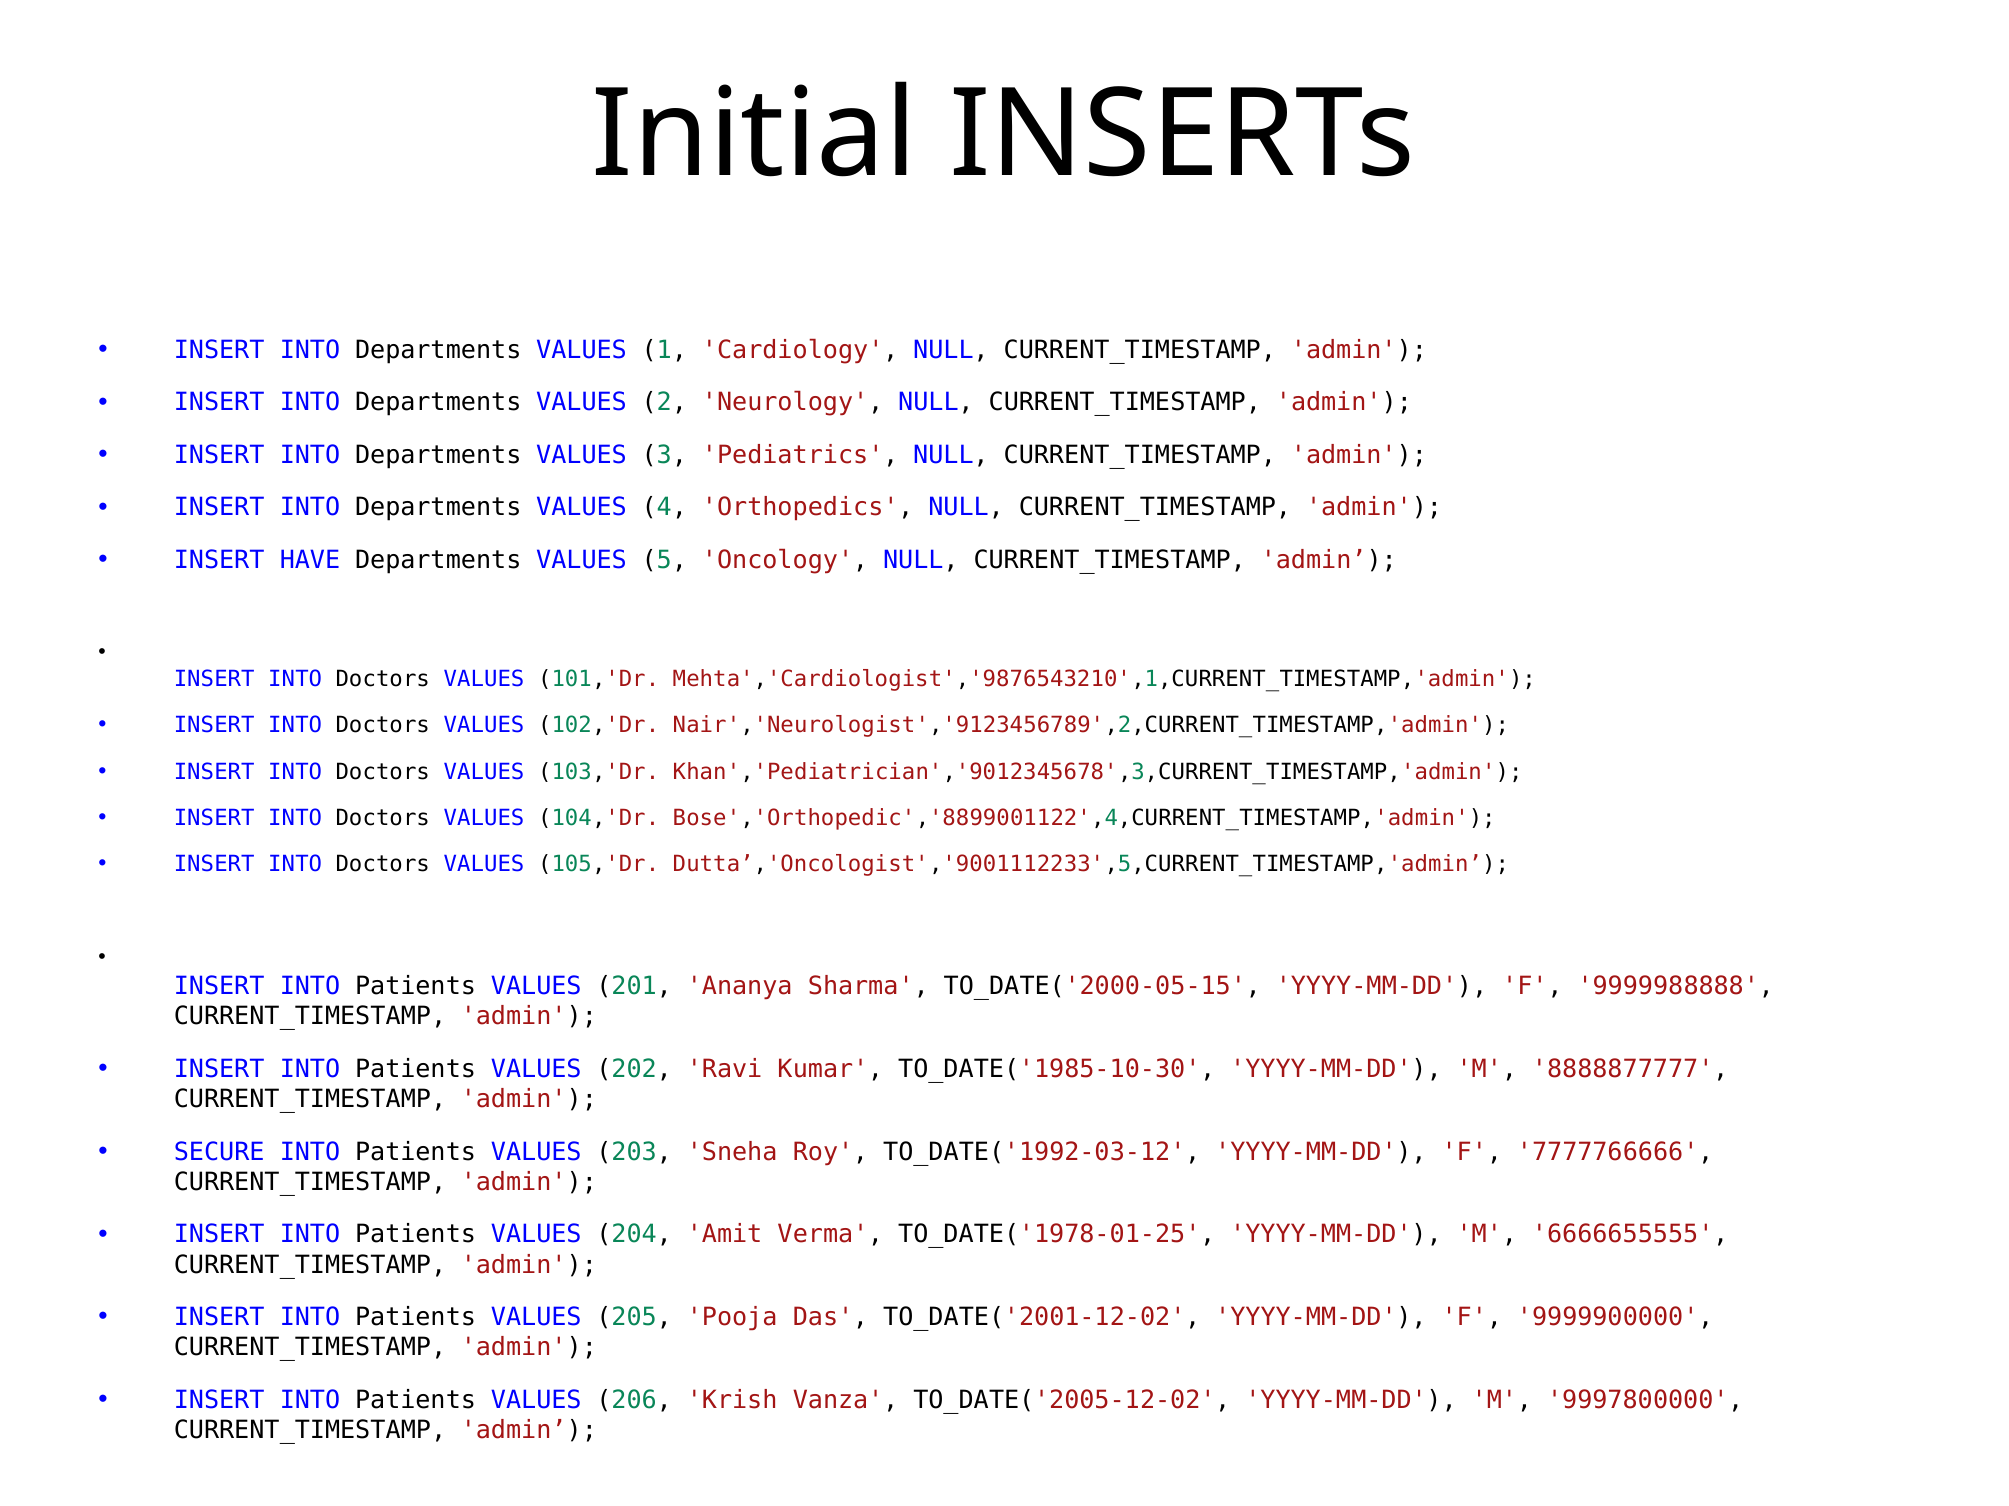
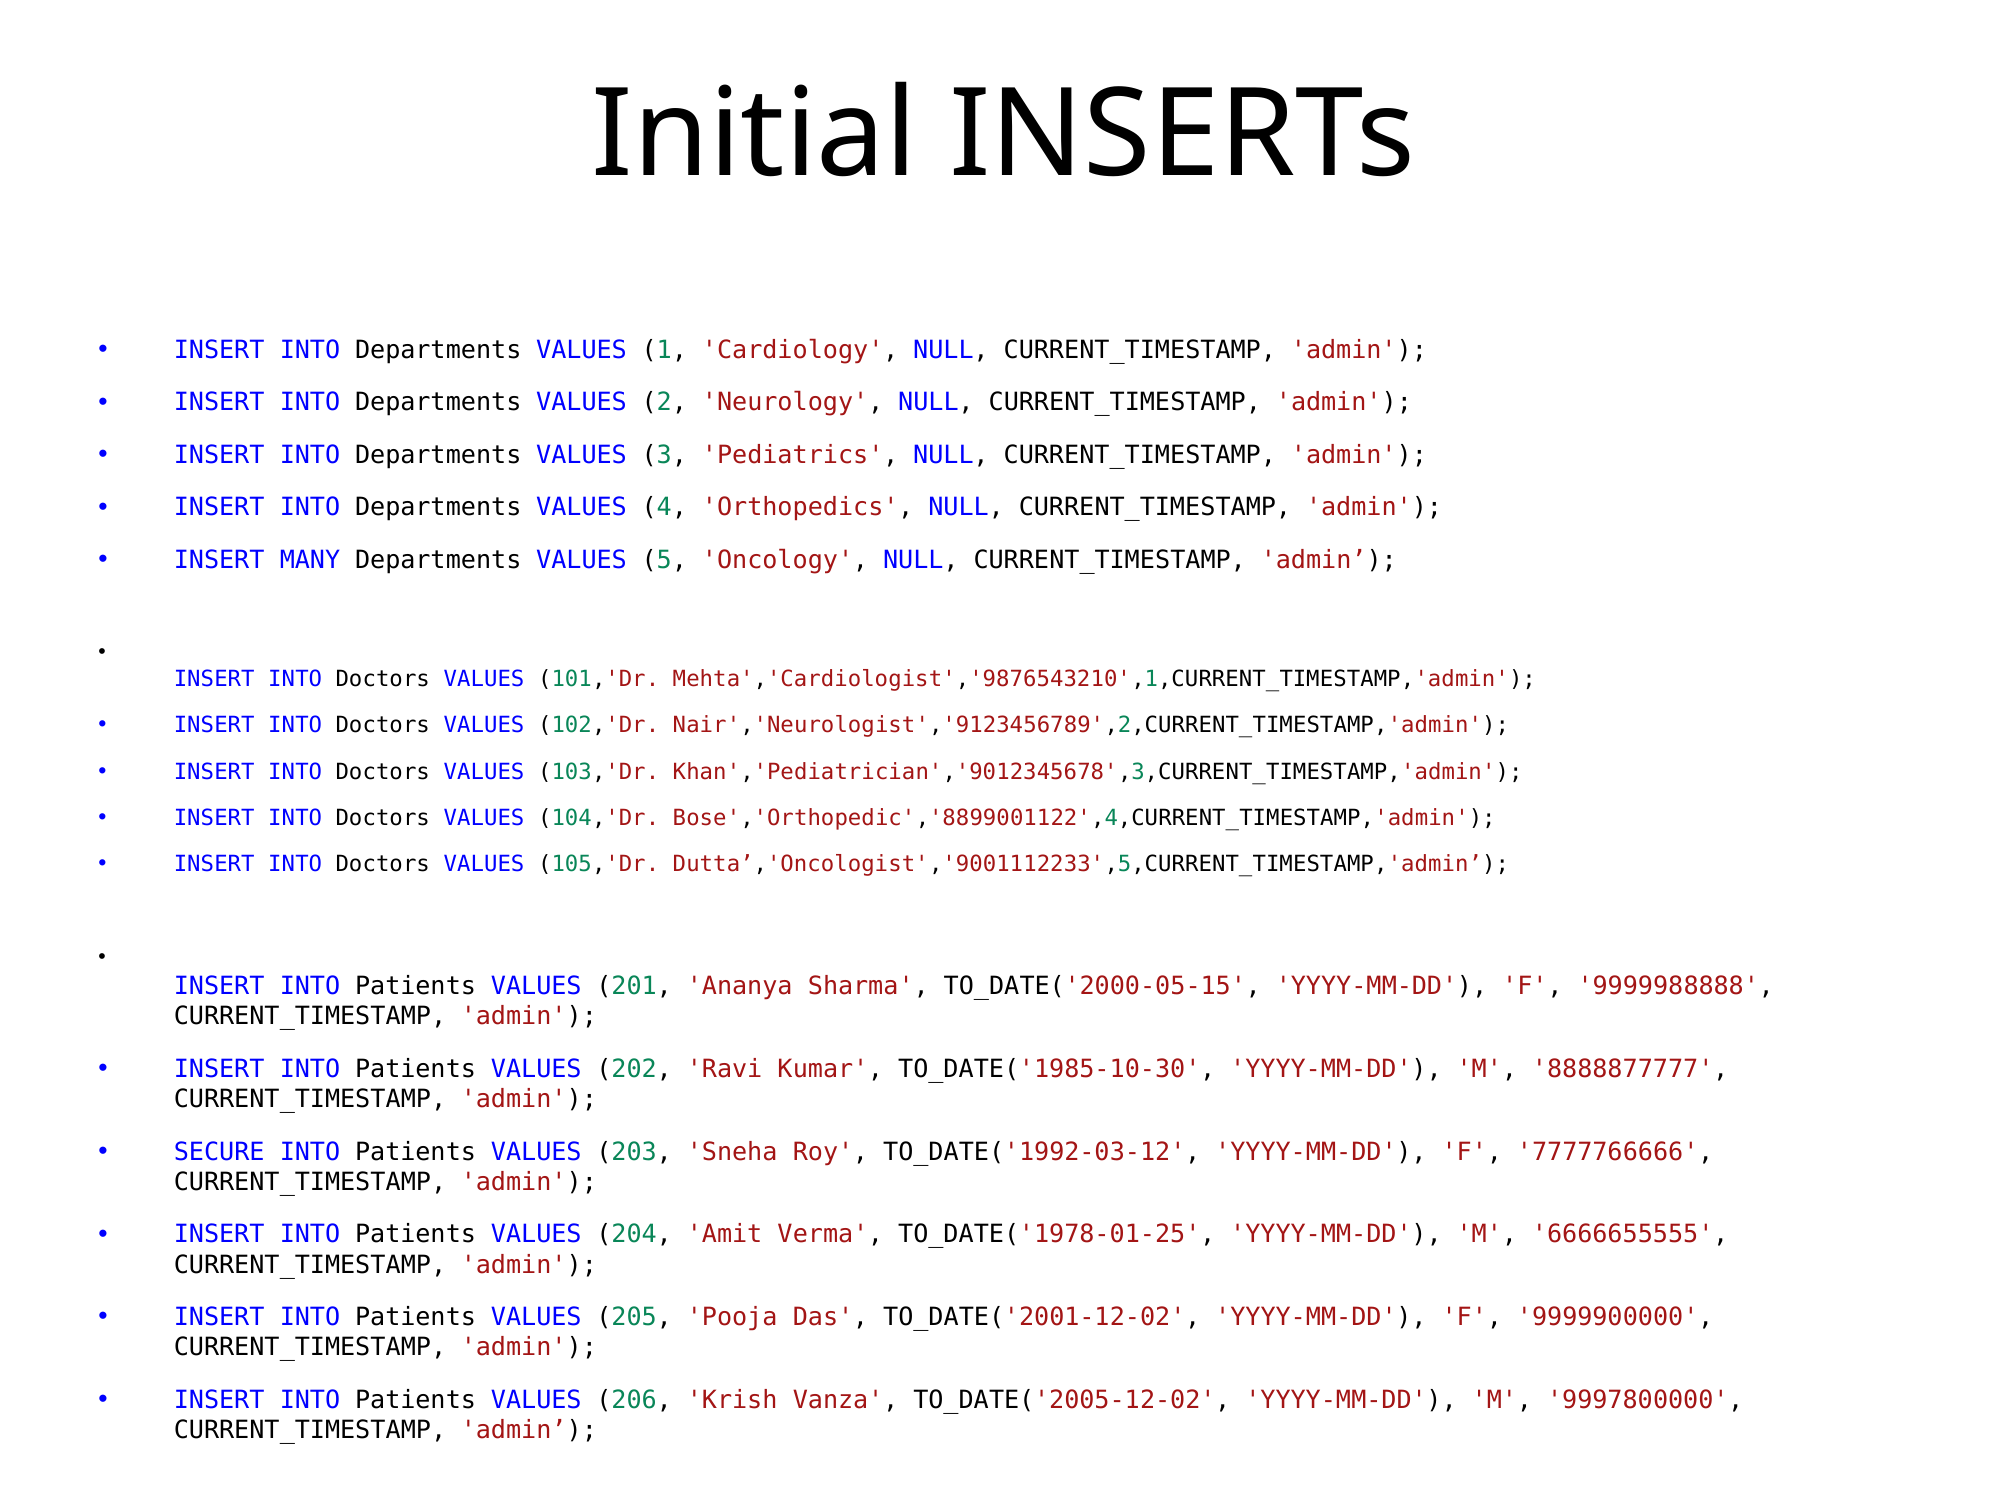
HAVE: HAVE -> MANY (310, 560)
